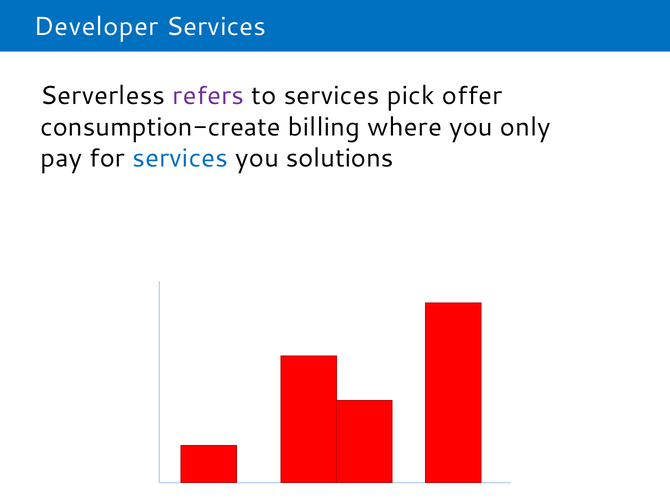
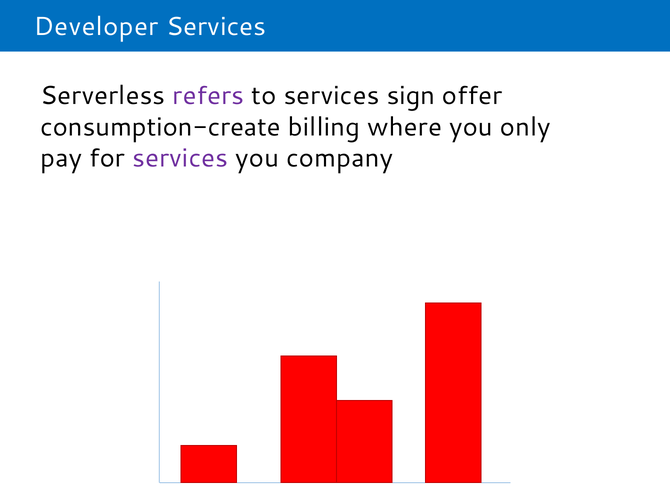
pick: pick -> sign (411, 96)
services colour: blue -> purple (180, 158)
solutions: solutions -> company (340, 158)
